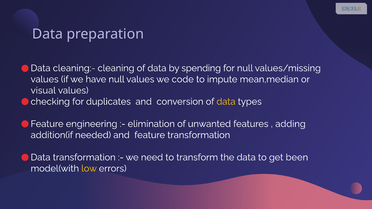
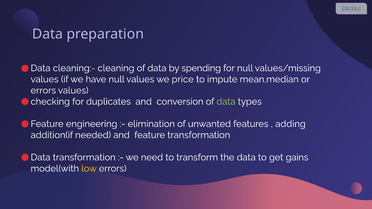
code: code -> price (183, 79)
visual: visual -> errors (43, 91)
data colour: yellow -> light green (226, 102)
been: been -> gains (297, 157)
